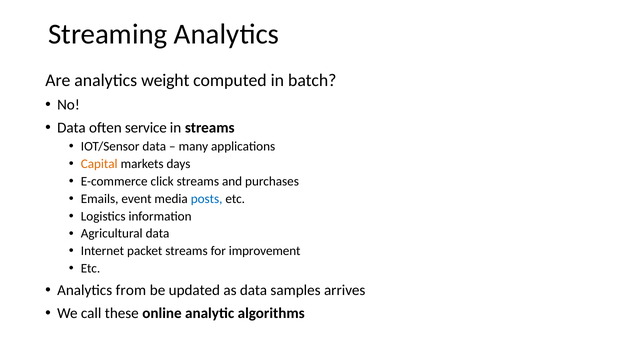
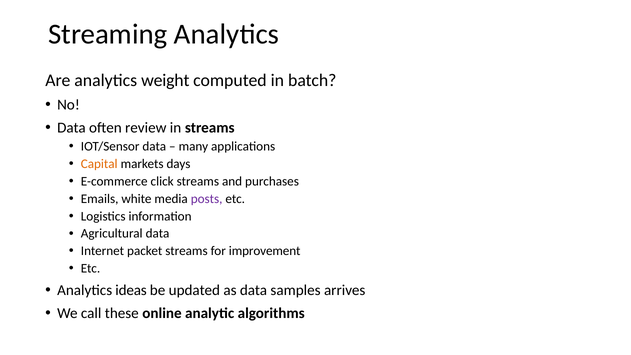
service: service -> review (146, 128)
event: event -> white (137, 199)
posts colour: blue -> purple (207, 199)
from: from -> ideas (131, 290)
